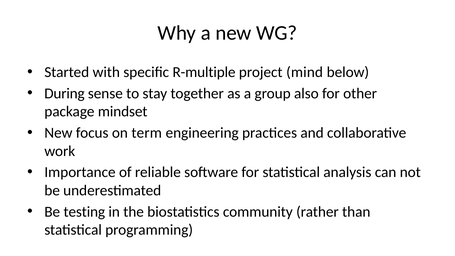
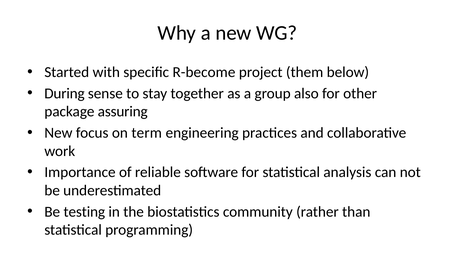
R-multiple: R-multiple -> R-become (204, 72)
mind: mind -> them (305, 72)
mindset: mindset -> assuring (123, 112)
